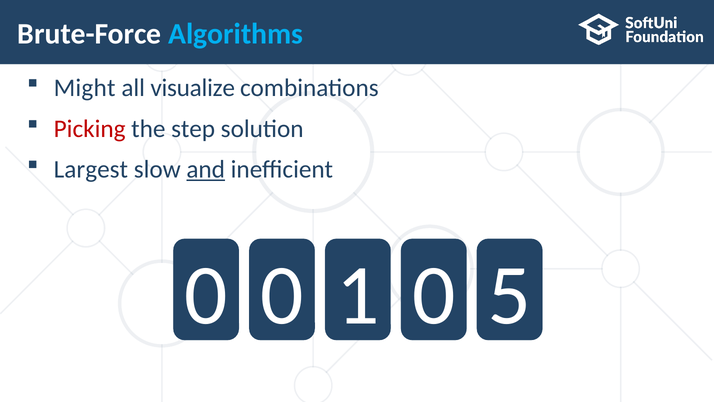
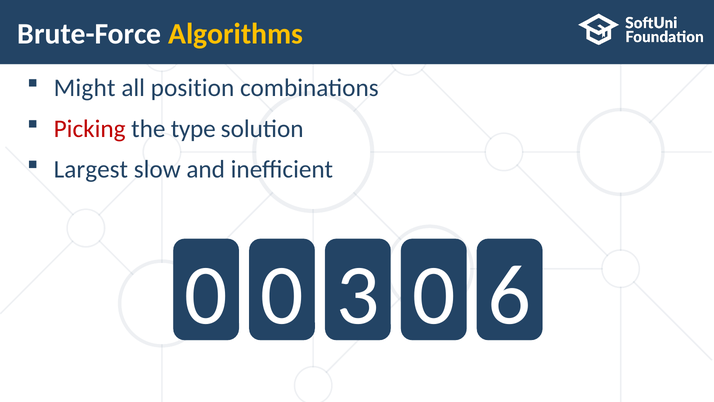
Algorithms colour: light blue -> yellow (236, 34)
visualize: visualize -> position (193, 88)
step: step -> type (193, 129)
and underline: present -> none (206, 169)
1: 1 -> 3 (358, 295)
5: 5 -> 6 (510, 295)
